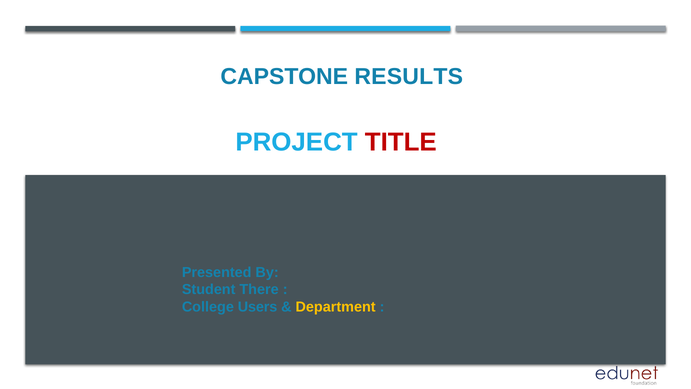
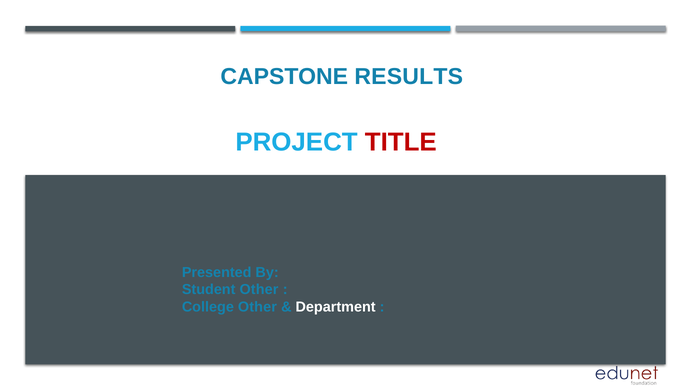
Student There: There -> Other (259, 289)
College Users: Users -> Other (257, 307)
Department colour: yellow -> white (336, 307)
